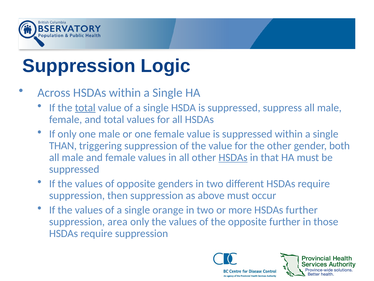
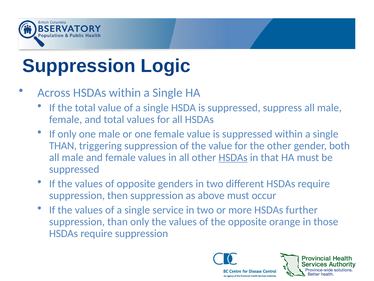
total underline: present -> none (85, 108)
orange: orange -> service (168, 210)
suppression area: area -> than (118, 221)
opposite further: further -> orange (285, 221)
